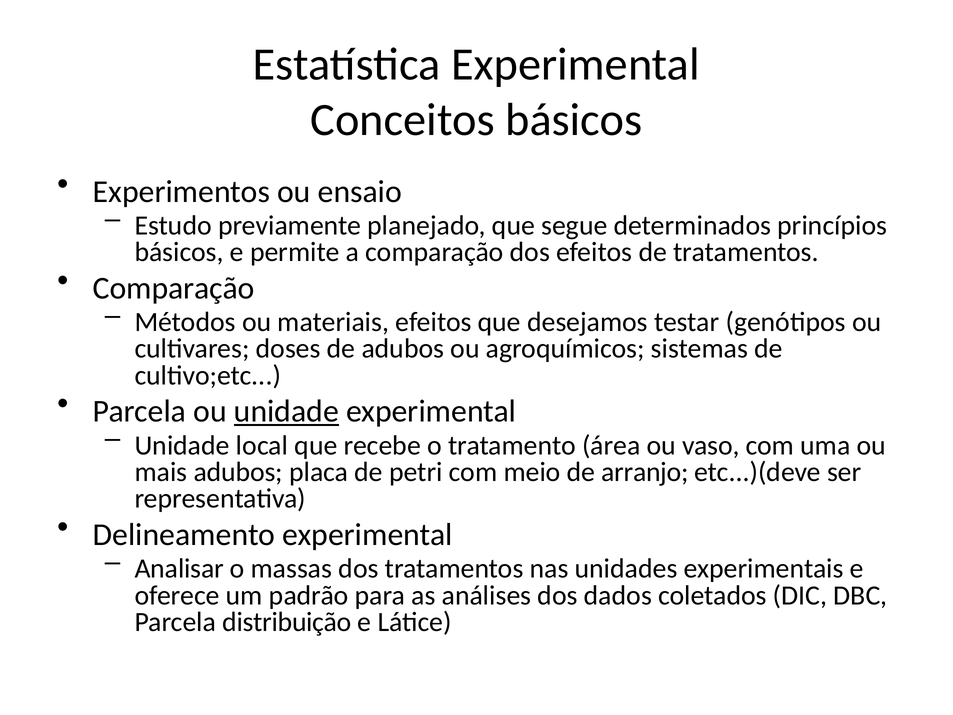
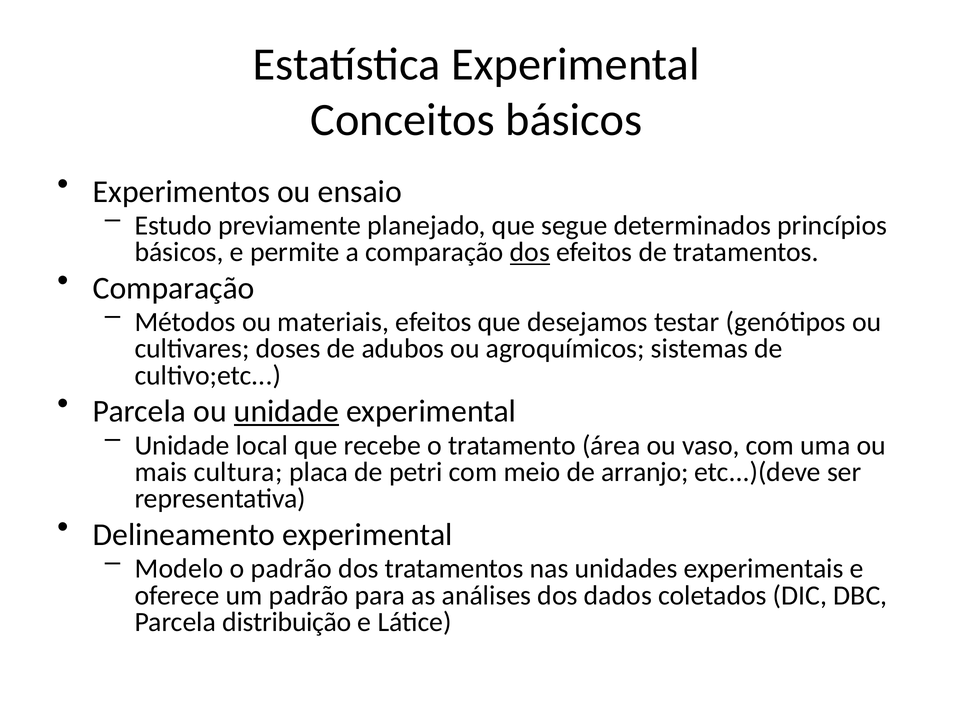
dos underline: none -> present (530, 252)
mais adubos: adubos -> cultura (238, 472)
Analisar: Analisar -> Modelo (179, 568)
o massas: massas -> padrão (291, 568)
